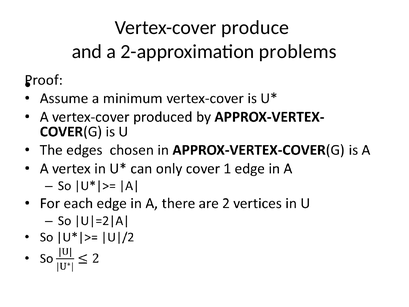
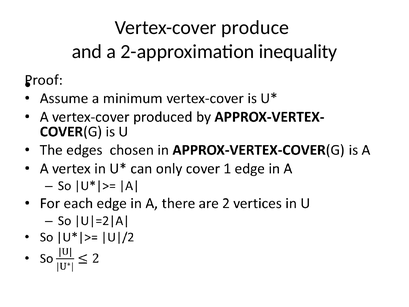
problems: problems -> inequality (298, 52)
